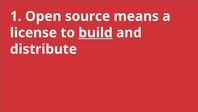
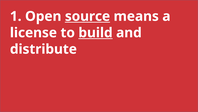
source underline: none -> present (87, 16)
